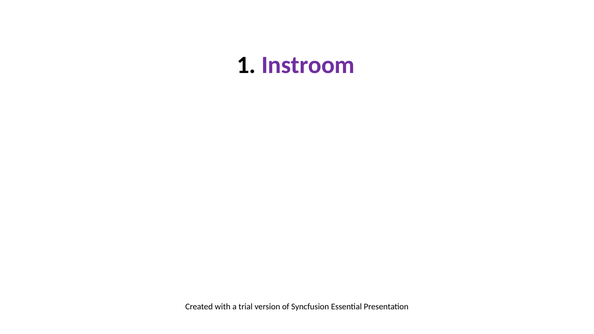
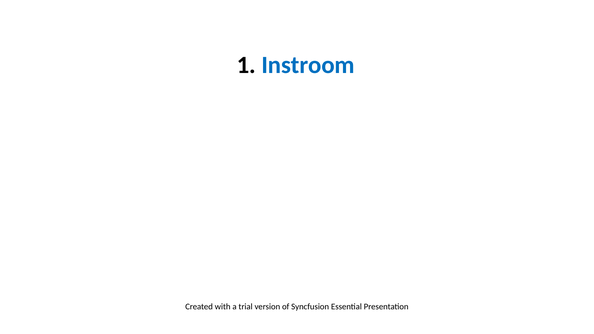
Instroom colour: purple -> blue (308, 65)
